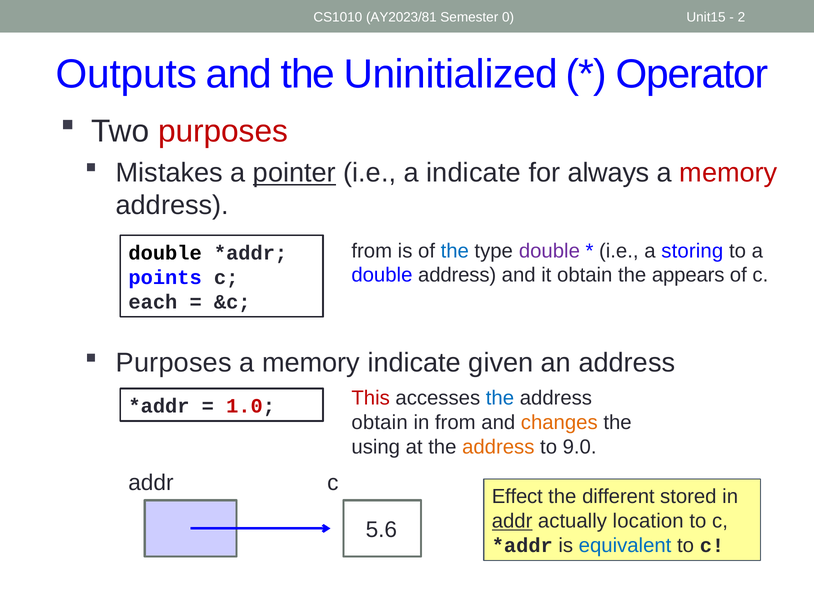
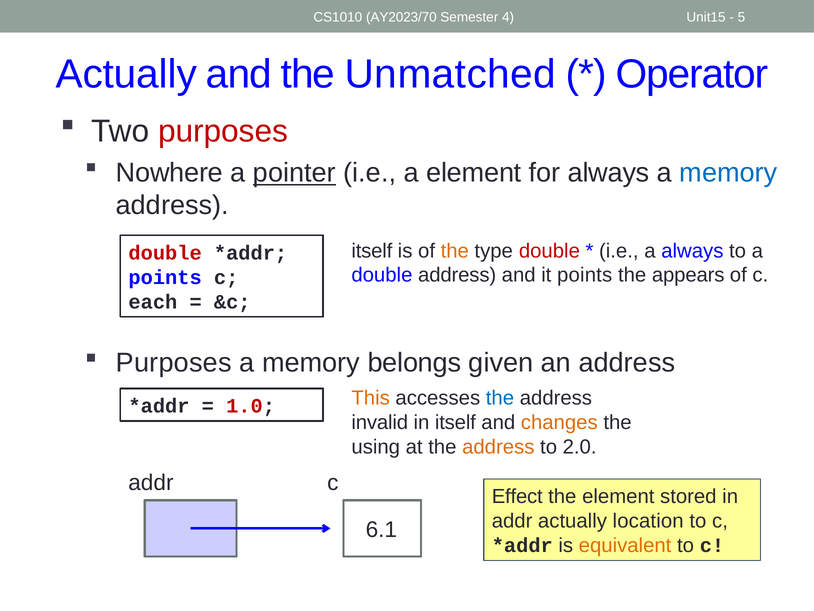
AY2023/81: AY2023/81 -> AY2023/70 (401, 17)
0: 0 -> 4 (508, 17)
2: 2 -> 5 (741, 17)
Outputs: Outputs -> Actually (126, 74)
Uninitialized: Uninitialized -> Unmatched (450, 74)
Mistakes: Mistakes -> Nowhere (169, 173)
a indicate: indicate -> element (474, 173)
memory colour: red -> blue (728, 173)
from: from -> itself (372, 251)
the colour: blue -> orange (455, 251)
double colour: purple -> red (549, 251)
a storing: storing -> always (692, 251)
double colour: black -> red (165, 253)
it obtain: obtain -> points (585, 275)
memory indicate: indicate -> belongs (414, 363)
This colour: red -> orange (371, 398)
obtain: obtain -> invalid (380, 422)
in from: from -> itself (455, 422)
9.0: 9.0 -> 2.0 (580, 447)
the different: different -> element (618, 496)
addr underline: present -> none (512, 521)
5.6: 5.6 -> 6.1 (381, 529)
equivalent colour: blue -> orange (625, 545)
